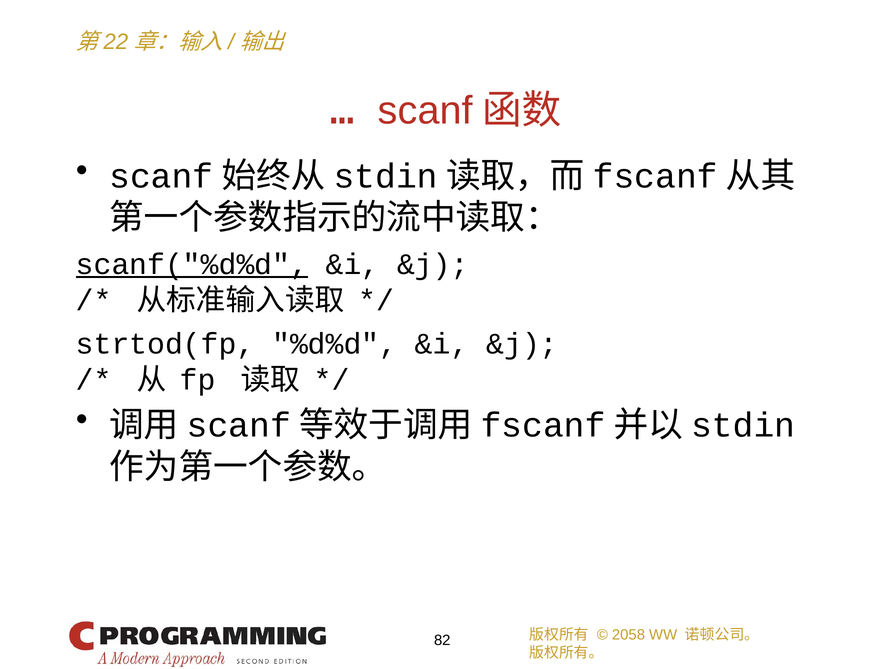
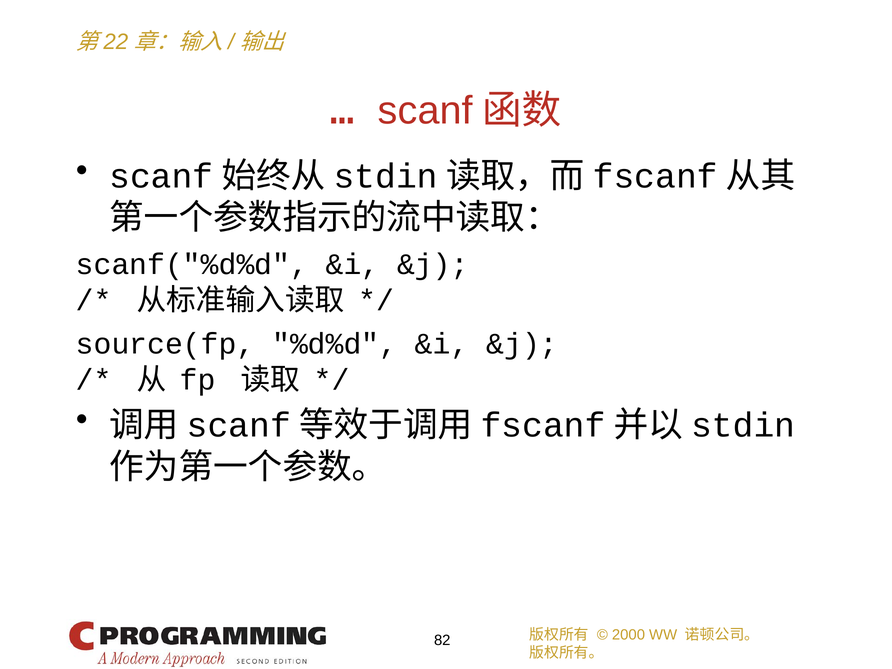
scanf("%d%d underline: present -> none (192, 264)
strtod(fp: strtod(fp -> source(fp (165, 344)
2058: 2058 -> 2000 (628, 635)
